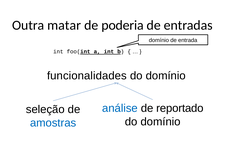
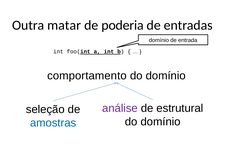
funcionalidades: funcionalidades -> comportamento (87, 76)
análise colour: blue -> purple (120, 109)
reportado: reportado -> estrutural (180, 109)
